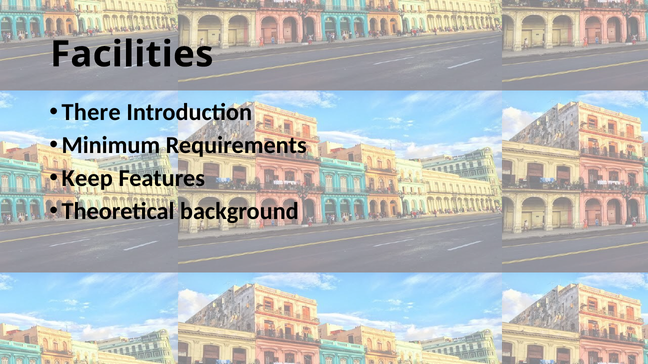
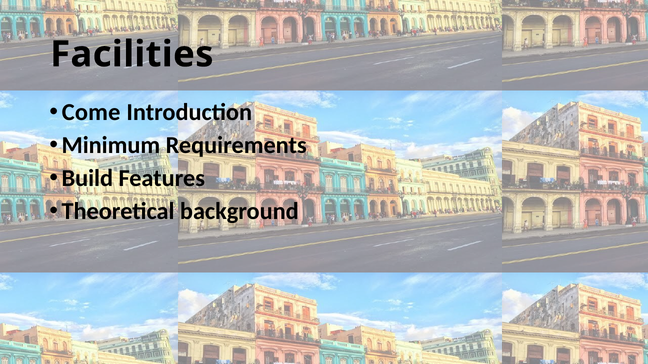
There: There -> Come (91, 112)
Keep: Keep -> Build (87, 178)
